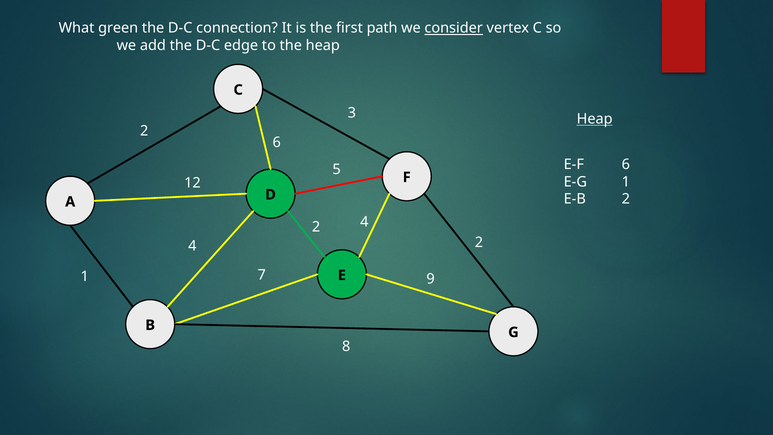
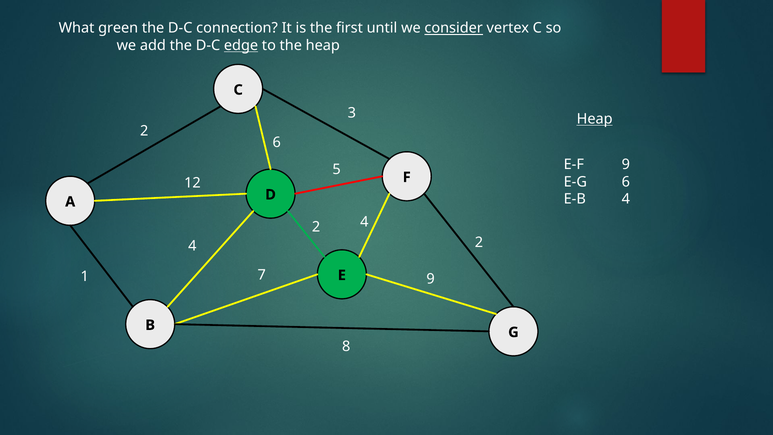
path: path -> until (382, 28)
edge underline: none -> present (241, 45)
E-F 6: 6 -> 9 (626, 164)
E-G 1: 1 -> 6 (626, 182)
E-B 2: 2 -> 4 (626, 199)
